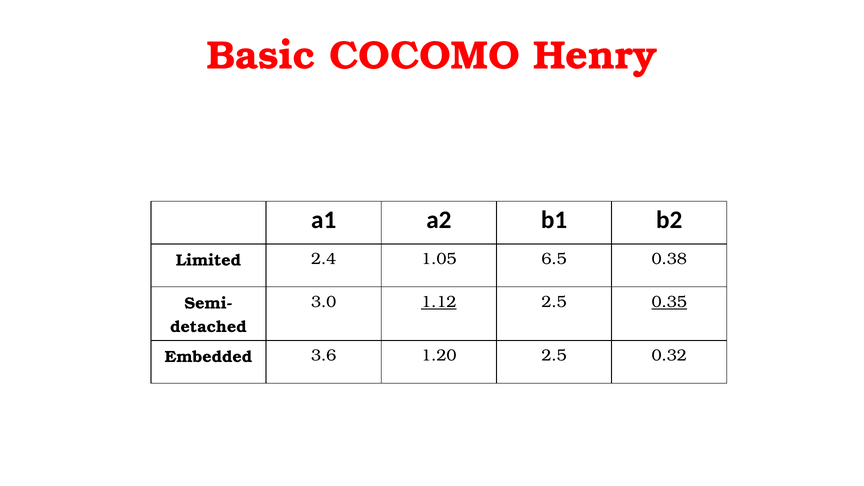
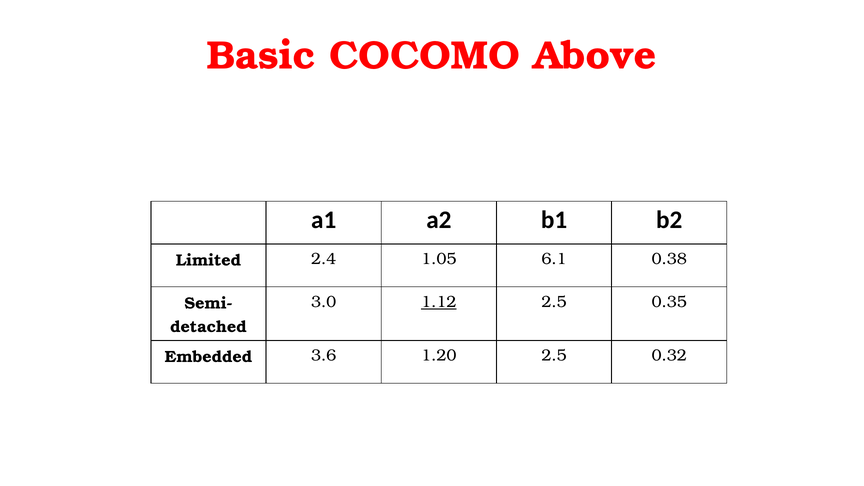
Henry: Henry -> Above (595, 56)
6.5: 6.5 -> 6.1 (554, 259)
0.35 underline: present -> none (669, 302)
